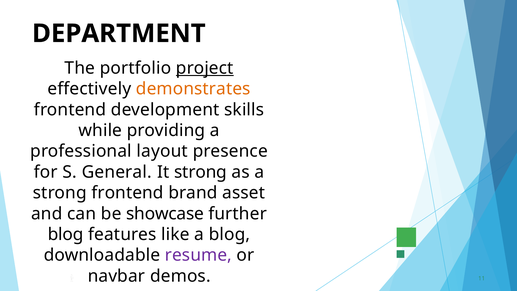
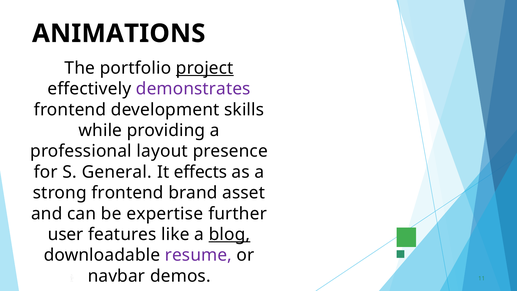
DEPARTMENT: DEPARTMENT -> ANIMATIONS (119, 33)
demonstrates colour: orange -> purple (193, 89)
It strong: strong -> effects (201, 172)
showcase: showcase -> expertise (165, 214)
blog: blog -> user (66, 234)
blog underline: none -> present (229, 234)
